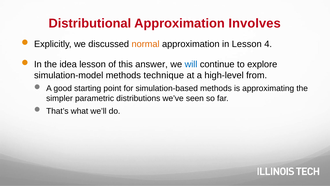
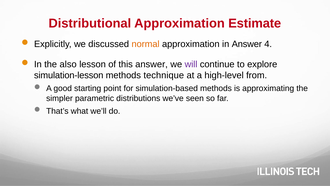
Involves: Involves -> Estimate (255, 23)
in Lesson: Lesson -> Answer (247, 44)
idea: idea -> also (68, 64)
will colour: blue -> purple (191, 64)
simulation-model: simulation-model -> simulation-lesson (69, 75)
